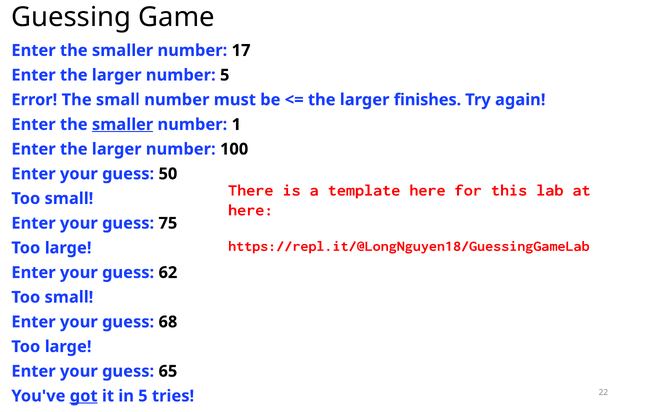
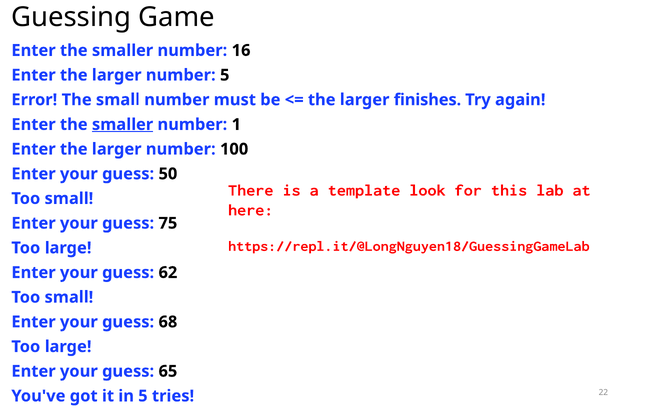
17: 17 -> 16 (241, 50)
template here: here -> look (427, 190)
got underline: present -> none (84, 396)
